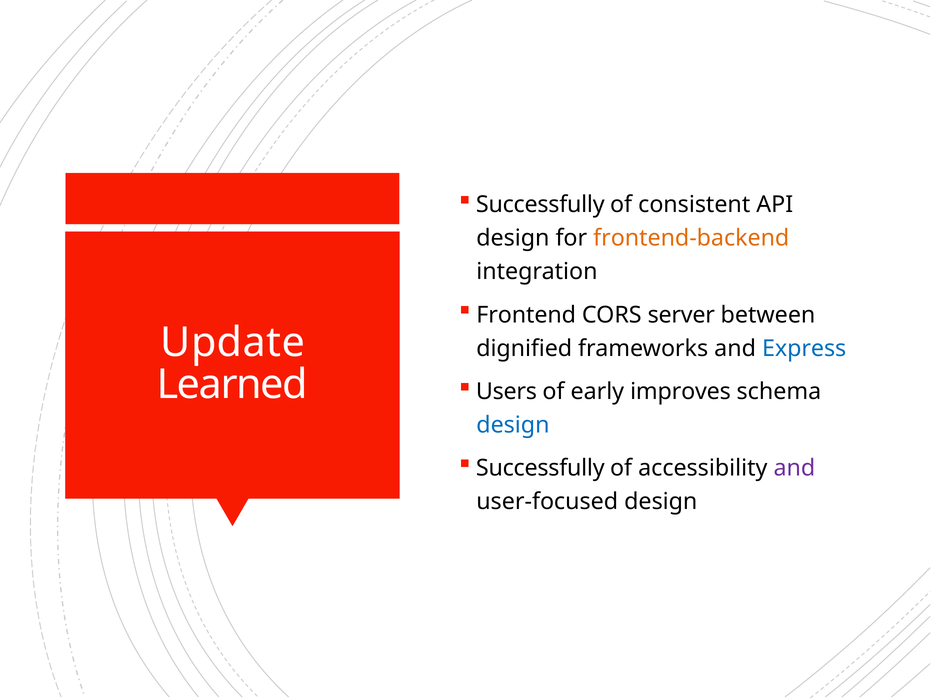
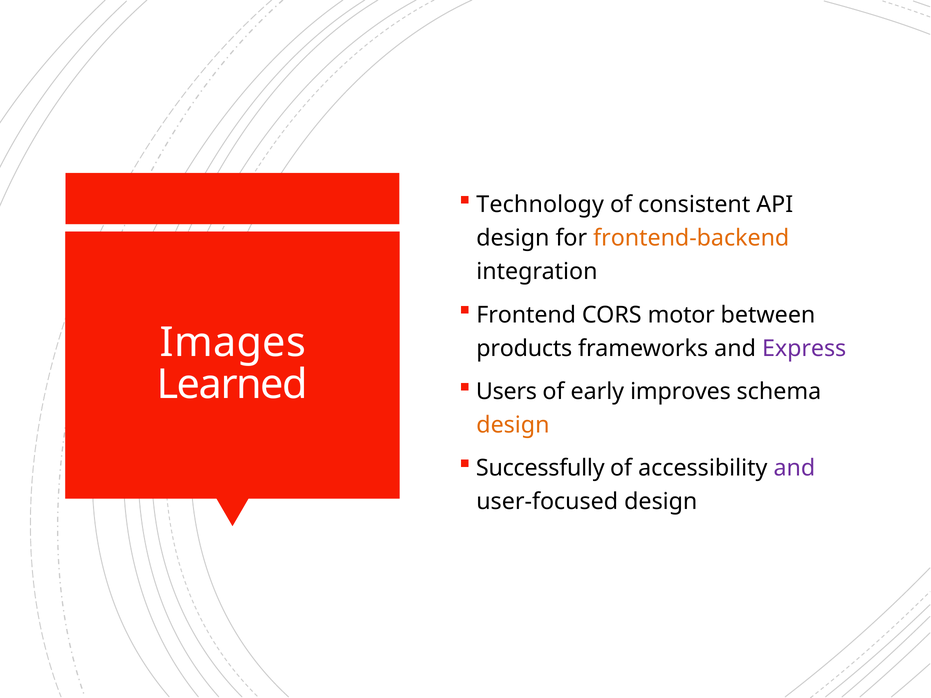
Successfully: Successfully -> Technology (540, 205)
server: server -> motor (681, 315)
Update: Update -> Images (233, 343)
dignified: dignified -> products (524, 349)
Express colour: blue -> purple (804, 349)
design colour: blue -> orange (513, 425)
